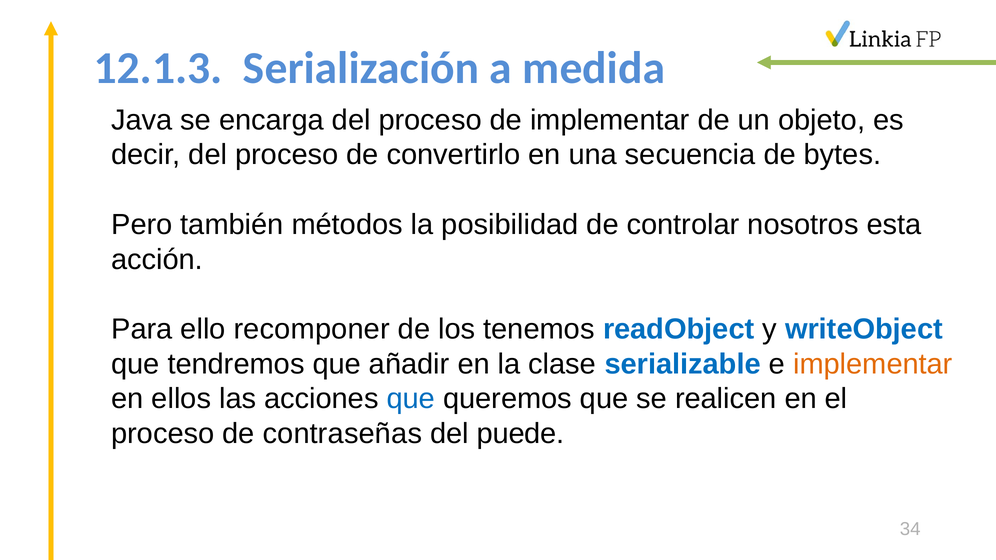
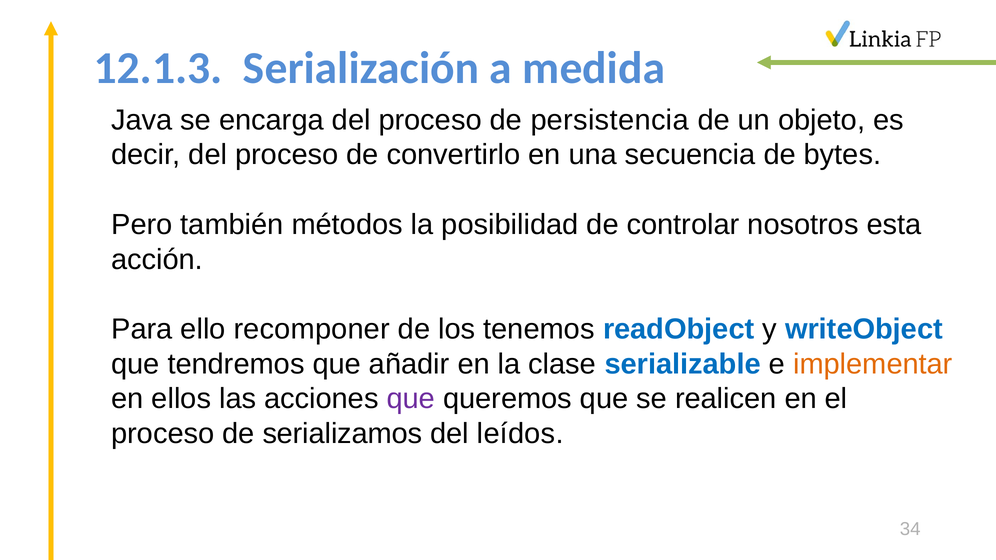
de implementar: implementar -> persistencia (610, 120)
que colour: blue -> purple (411, 399)
contraseñas: contraseñas -> serializamos (342, 434)
puede: puede -> leídos (520, 434)
